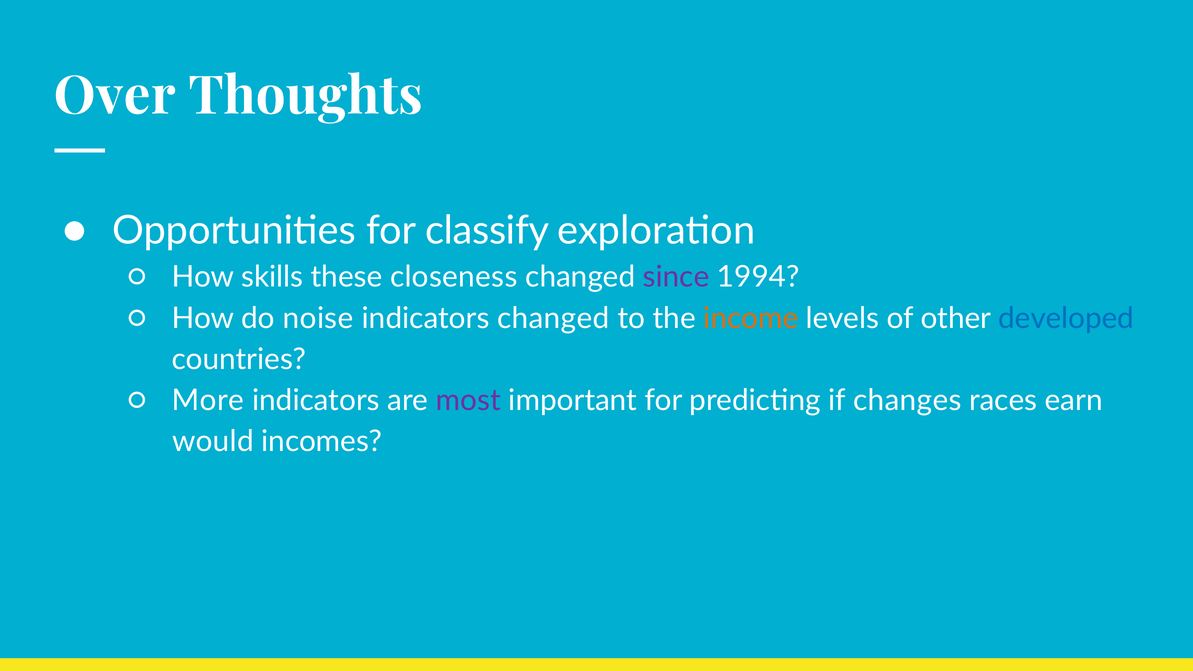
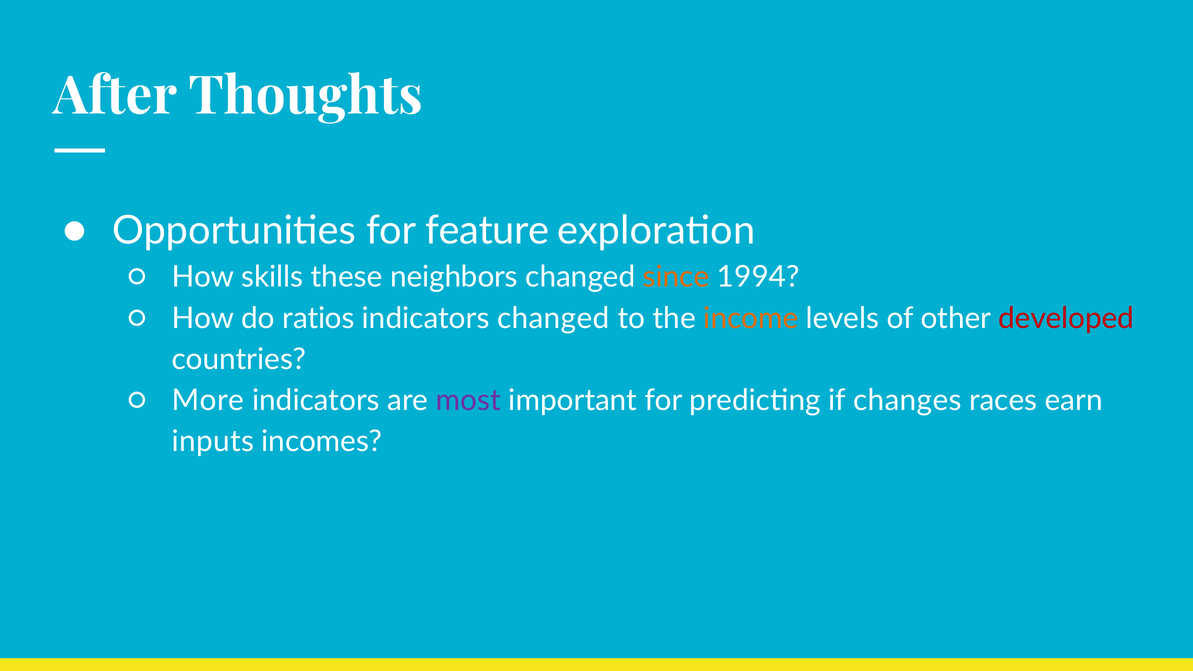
Over: Over -> After (115, 96)
classify: classify -> feature (487, 231)
closeness: closeness -> neighbors (454, 277)
since colour: purple -> orange (676, 277)
noise: noise -> ratios (318, 318)
developed colour: blue -> red (1066, 318)
would: would -> inputs (213, 442)
